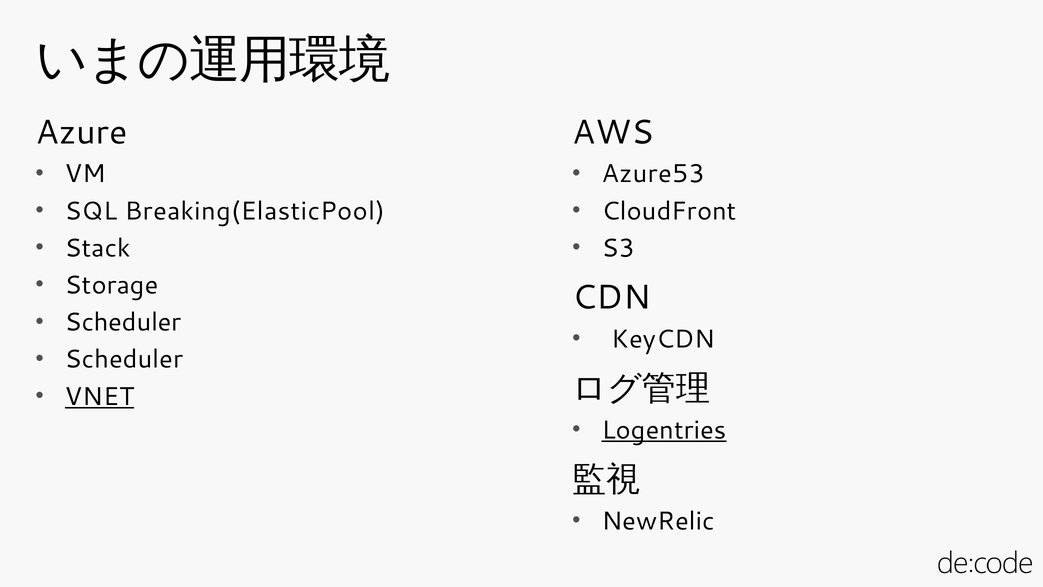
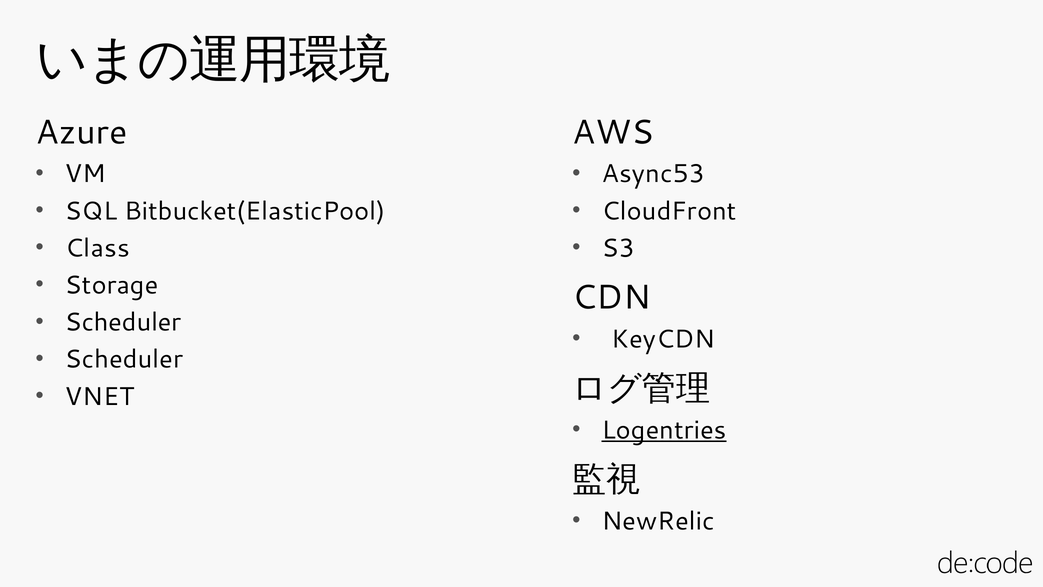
Azure53: Azure53 -> Async53 (653, 174)
Breaking(ElasticPool: Breaking(ElasticPool -> Bitbucket(ElasticPool (255, 211)
Stack: Stack -> Class (98, 248)
VNET underline: present -> none (100, 396)
